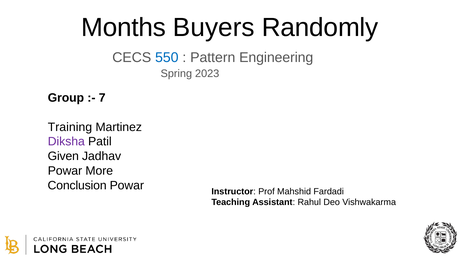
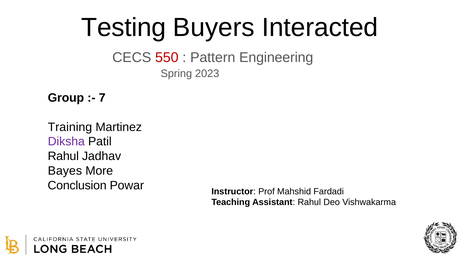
Months: Months -> Testing (124, 27)
Randomly: Randomly -> Interacted (320, 27)
550 colour: blue -> red (167, 57)
Given: Given -> Rahul (63, 156)
Powar: Powar -> Bayes (65, 171)
